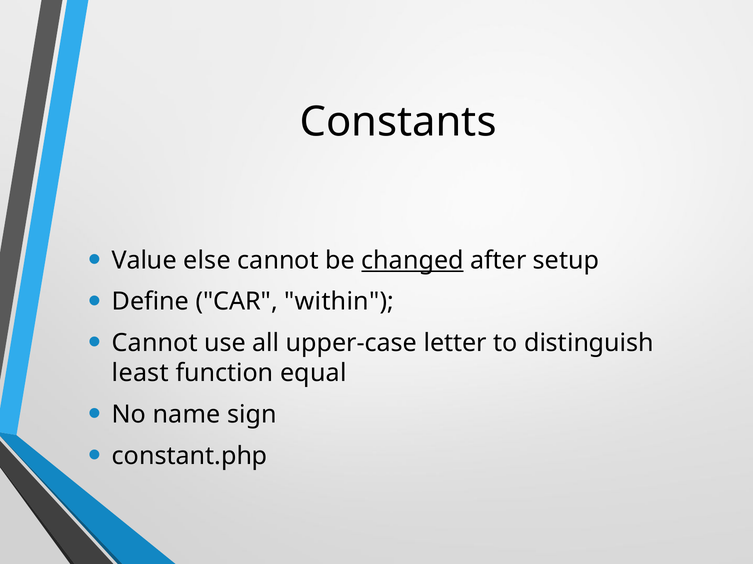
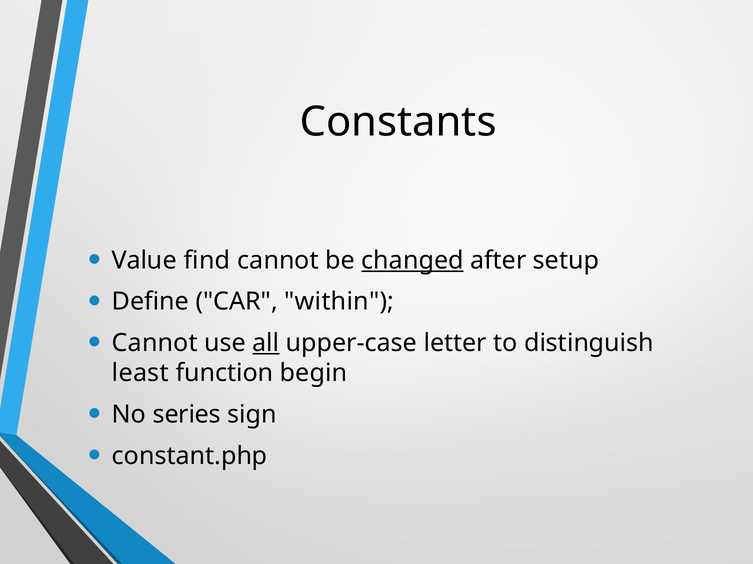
else: else -> find (207, 261)
all underline: none -> present (266, 344)
equal: equal -> begin (314, 374)
name: name -> series (187, 415)
